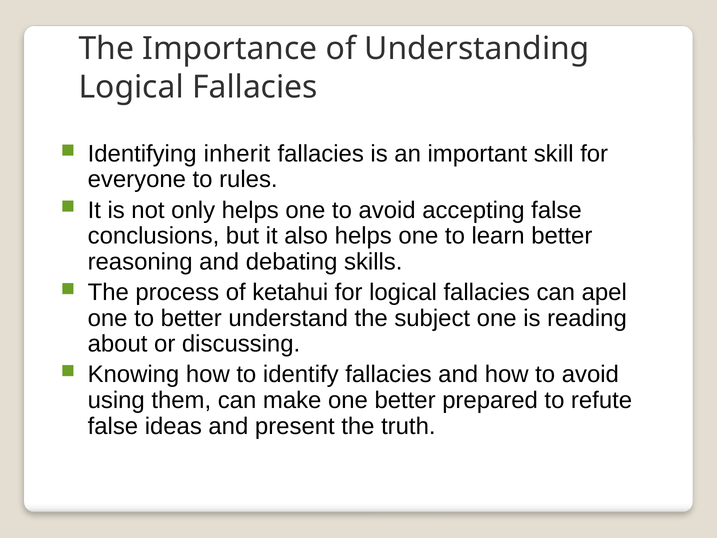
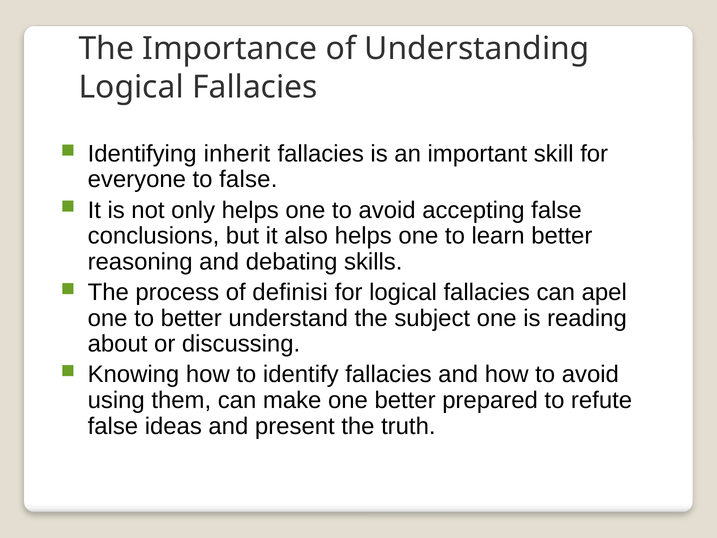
to rules: rules -> false (248, 179)
ketahui: ketahui -> definisi (290, 292)
